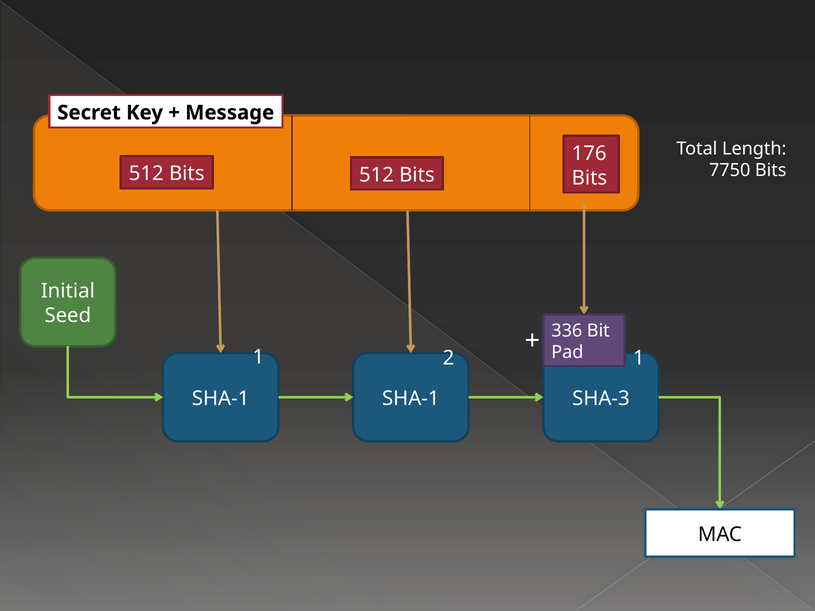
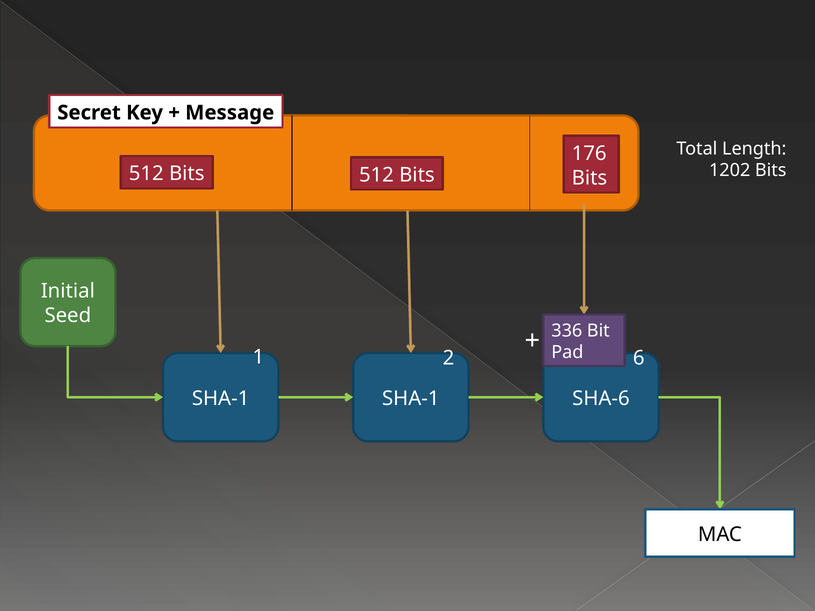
7750: 7750 -> 1202 (730, 170)
2 1: 1 -> 6 (639, 358)
SHA-3: SHA-3 -> SHA-6 (601, 399)
